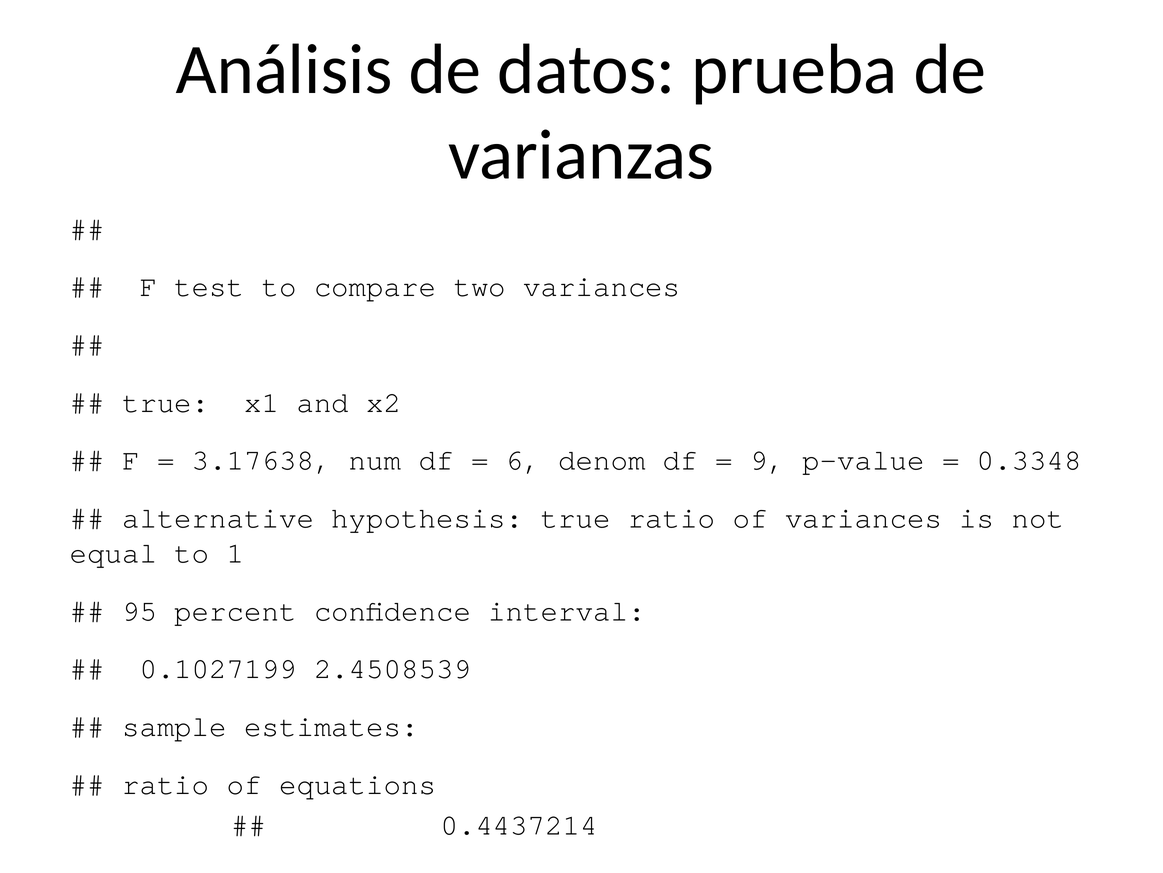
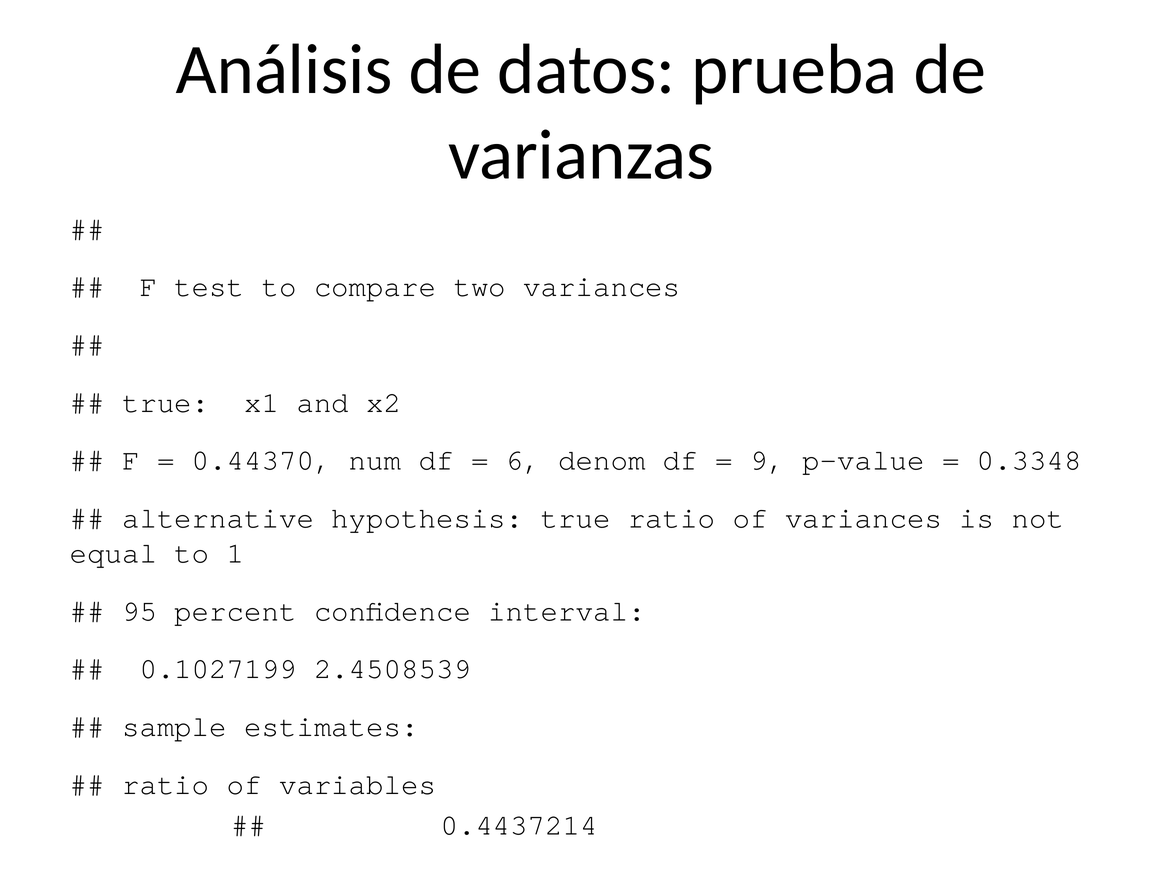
3.17638: 3.17638 -> 0.44370 (262, 460)
equations: equations -> variables (358, 784)
